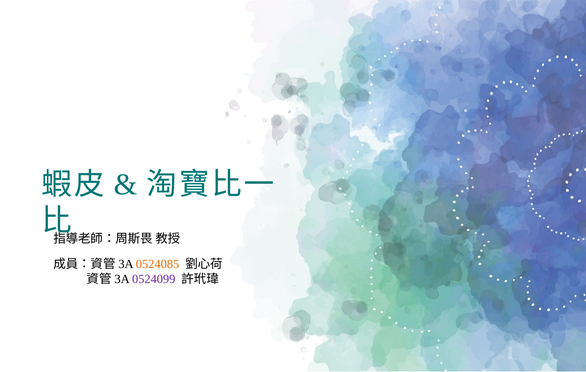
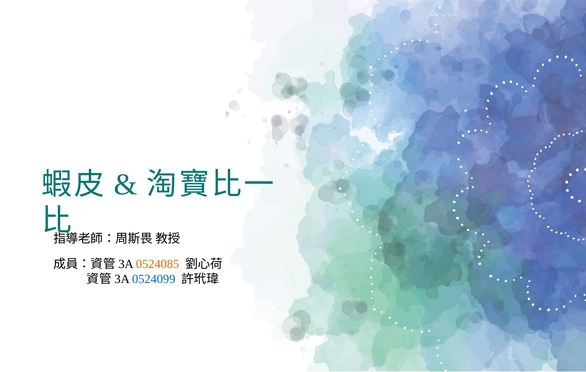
0524099 colour: purple -> blue (154, 279)
